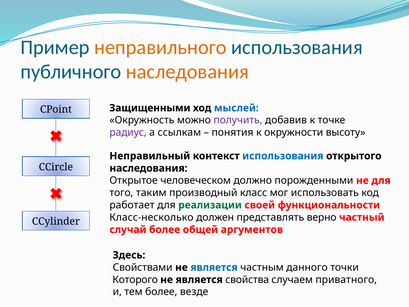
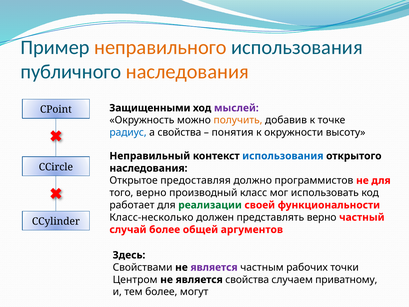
мыслей colour: blue -> purple (236, 108)
получить colour: purple -> orange (238, 120)
радиус colour: purple -> blue (128, 132)
а ссылкам: ссылкам -> свойства (179, 132)
человеческом: человеческом -> предоставляя (196, 180)
порожденными: порожденными -> программистов (314, 180)
того таким: таким -> верно (151, 193)
является colour: blue -> purple (214, 267)
данного: данного -> рабочих (307, 267)
Которого: Которого -> Центром (135, 279)
приватного: приватного -> приватному (346, 279)
везде: везде -> могут (194, 292)
